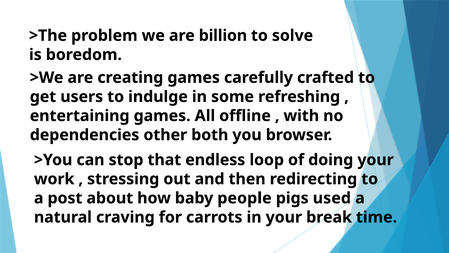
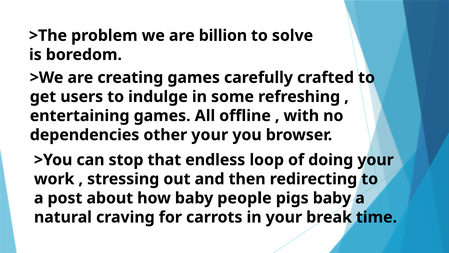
other both: both -> your (210, 135)
pigs used: used -> baby (332, 198)
